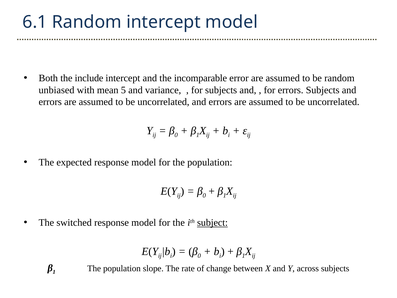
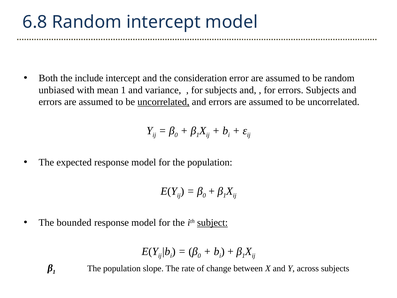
6.1: 6.1 -> 6.8 (35, 22)
incomparable: incomparable -> consideration (200, 78)
mean 5: 5 -> 1 (123, 90)
uncorrelated underline: none -> present (163, 102)
switched: switched -> bounded (74, 223)
